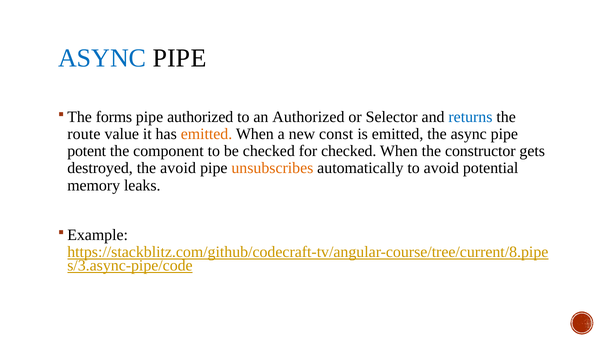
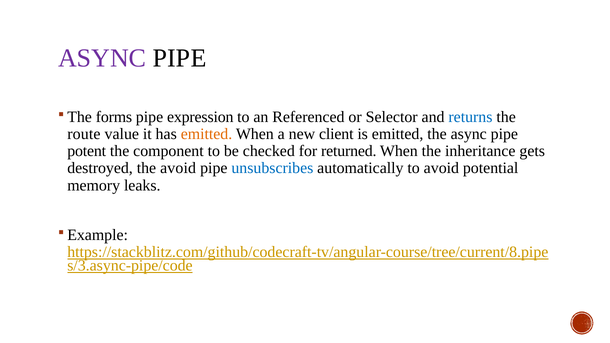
ASYNC colour: blue -> purple (102, 58)
pipe authorized: authorized -> expression (200, 117)
an Authorized: Authorized -> Referenced (308, 117)
const: const -> client (336, 134)
for checked: checked -> returned (349, 151)
constructor: constructor -> inheritance (480, 151)
unsubscribes colour: orange -> blue (272, 168)
